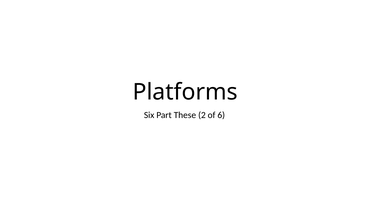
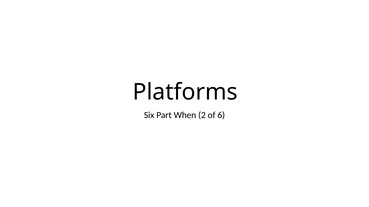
These: These -> When (185, 115)
